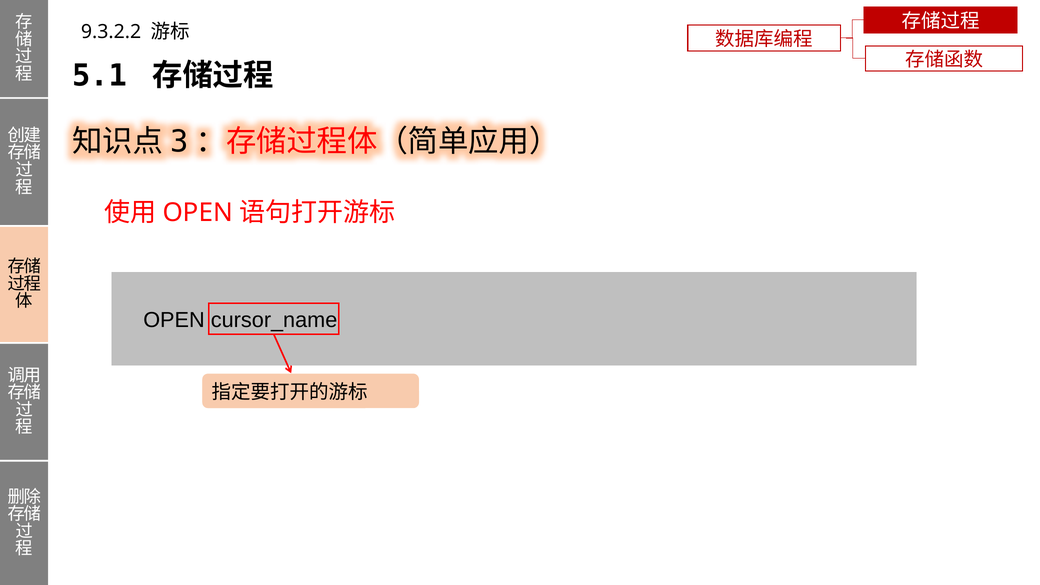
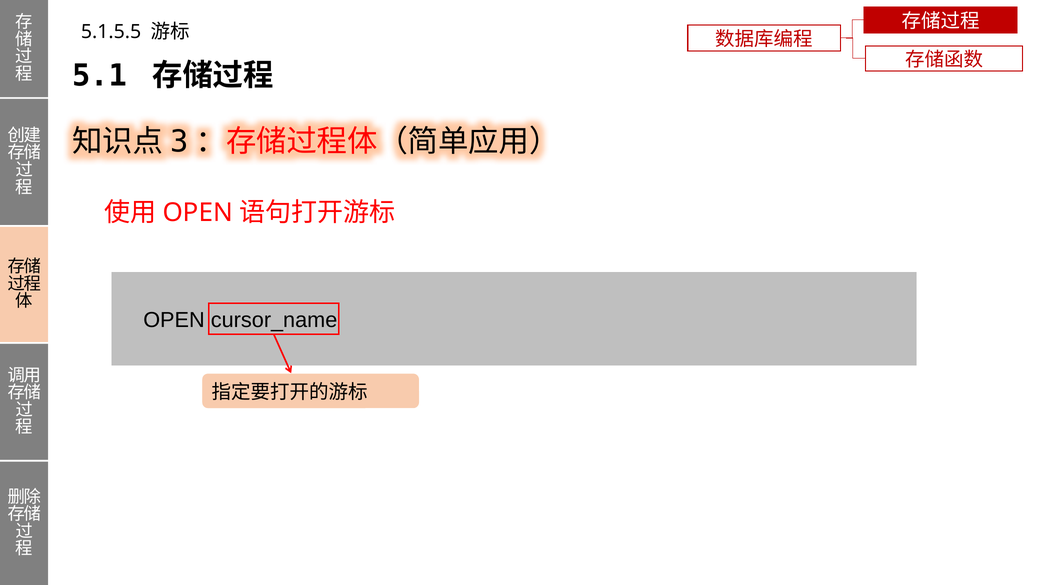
9.3.2.2: 9.3.2.2 -> 5.1.5.5 (111, 32)
